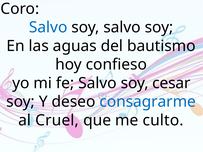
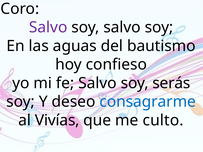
Salvo colour: blue -> purple (48, 27)
cesar: cesar -> serás (171, 83)
Cruel: Cruel -> Vivías (57, 120)
